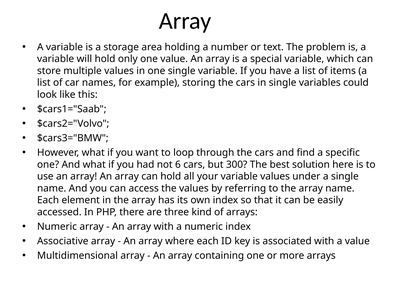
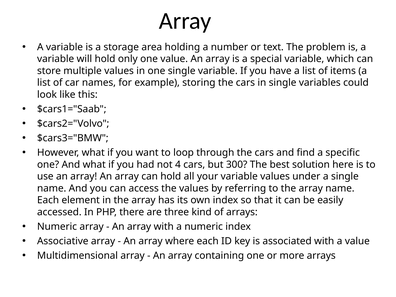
6: 6 -> 4 (178, 165)
